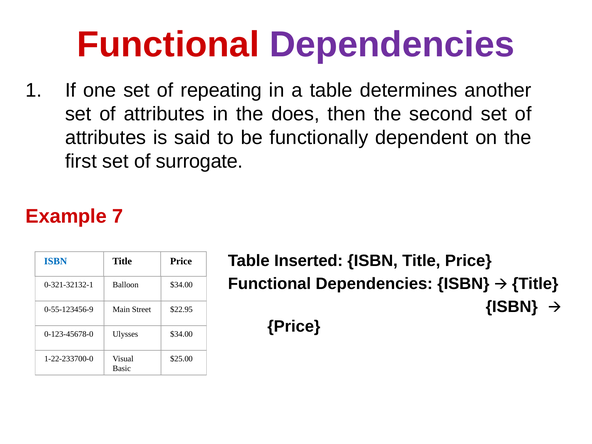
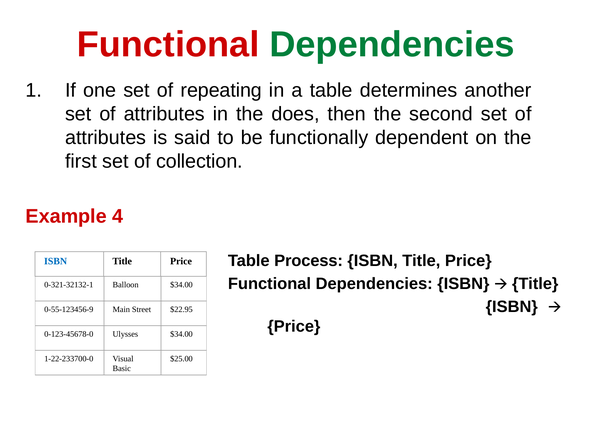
Dependencies colour: purple -> green (392, 44)
surrogate: surrogate -> collection (199, 161)
7: 7 -> 4 (118, 216)
Inserted: Inserted -> Process (309, 261)
